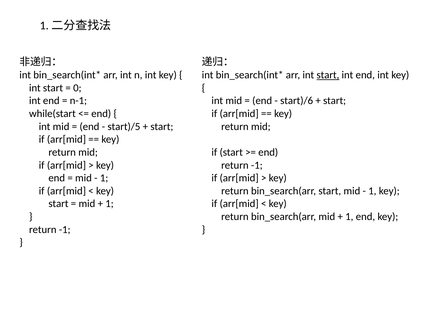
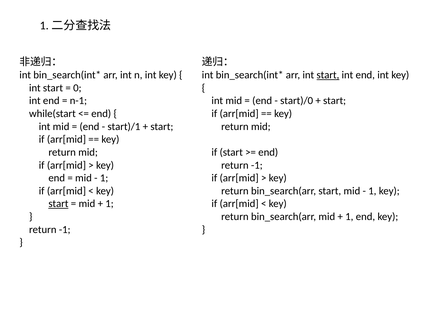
start)/6: start)/6 -> start)/0 (297, 101)
start)/5: start)/5 -> start)/1 (124, 126)
start underline: none -> present (58, 204)
